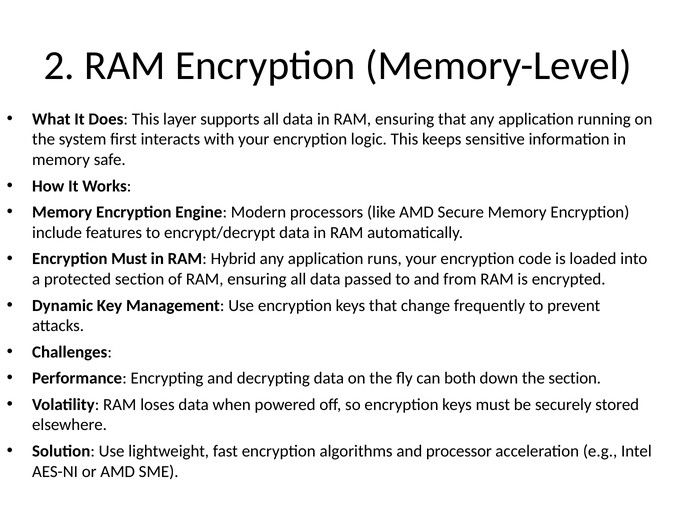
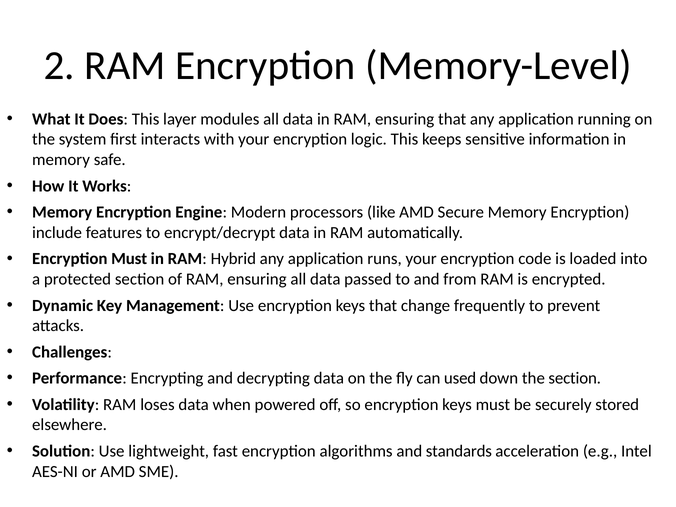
supports: supports -> modules (230, 119)
both: both -> used (460, 378)
processor: processor -> standards (459, 451)
